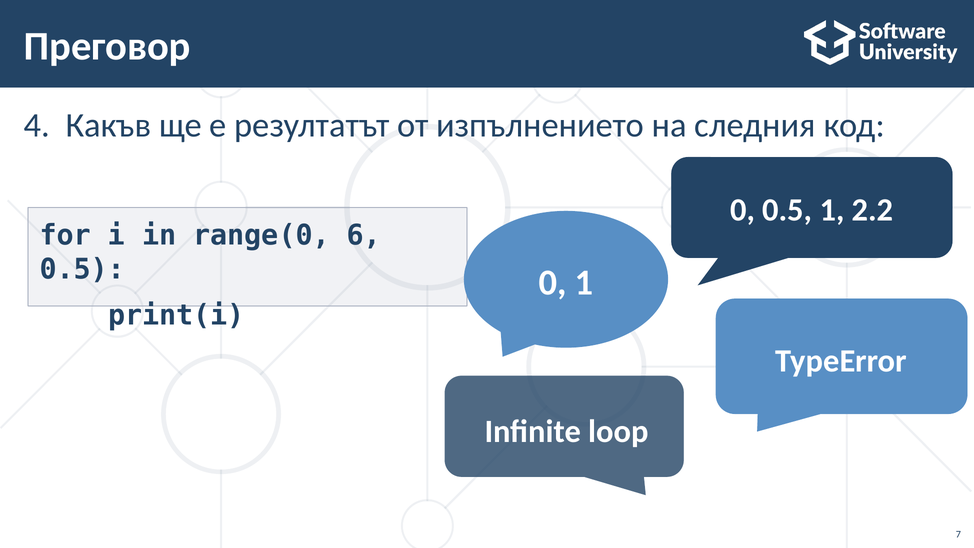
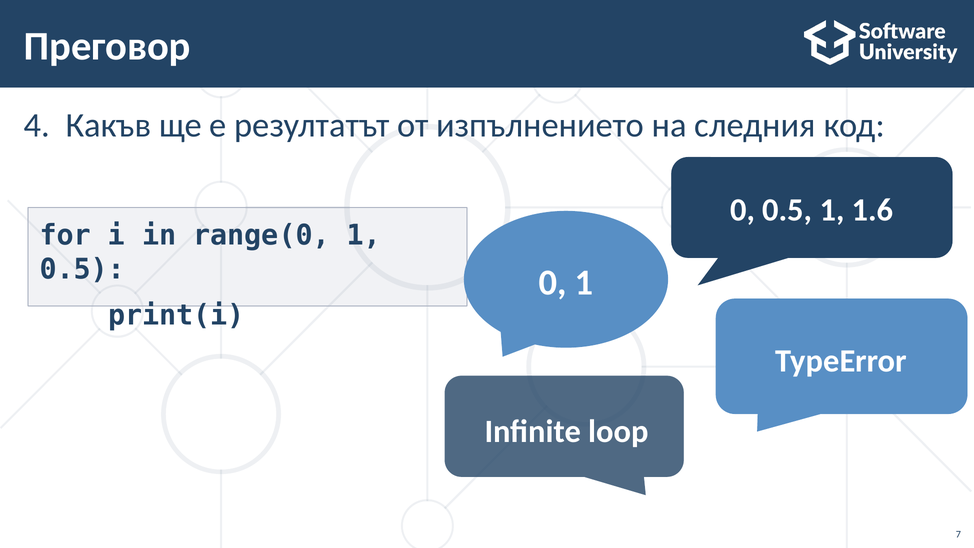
2.2: 2.2 -> 1.6 (873, 210)
range(0 6: 6 -> 1 (364, 235)
